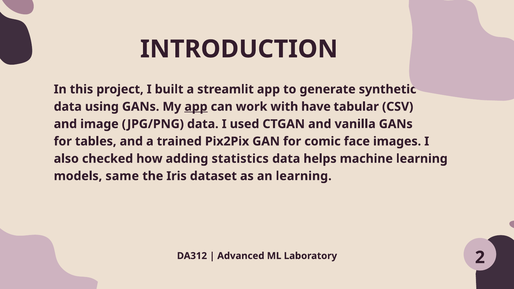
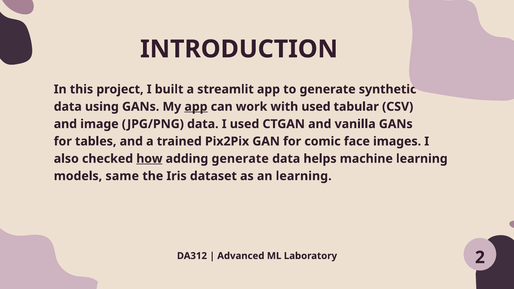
with have: have -> used (316, 107)
how underline: none -> present (149, 159)
adding statistics: statistics -> generate (240, 159)
